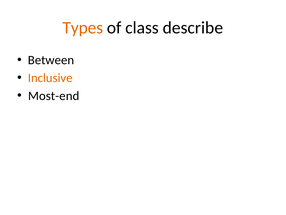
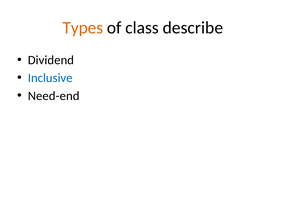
Between: Between -> Dividend (51, 60)
Inclusive colour: orange -> blue (50, 78)
Most-end: Most-end -> Need-end (54, 96)
